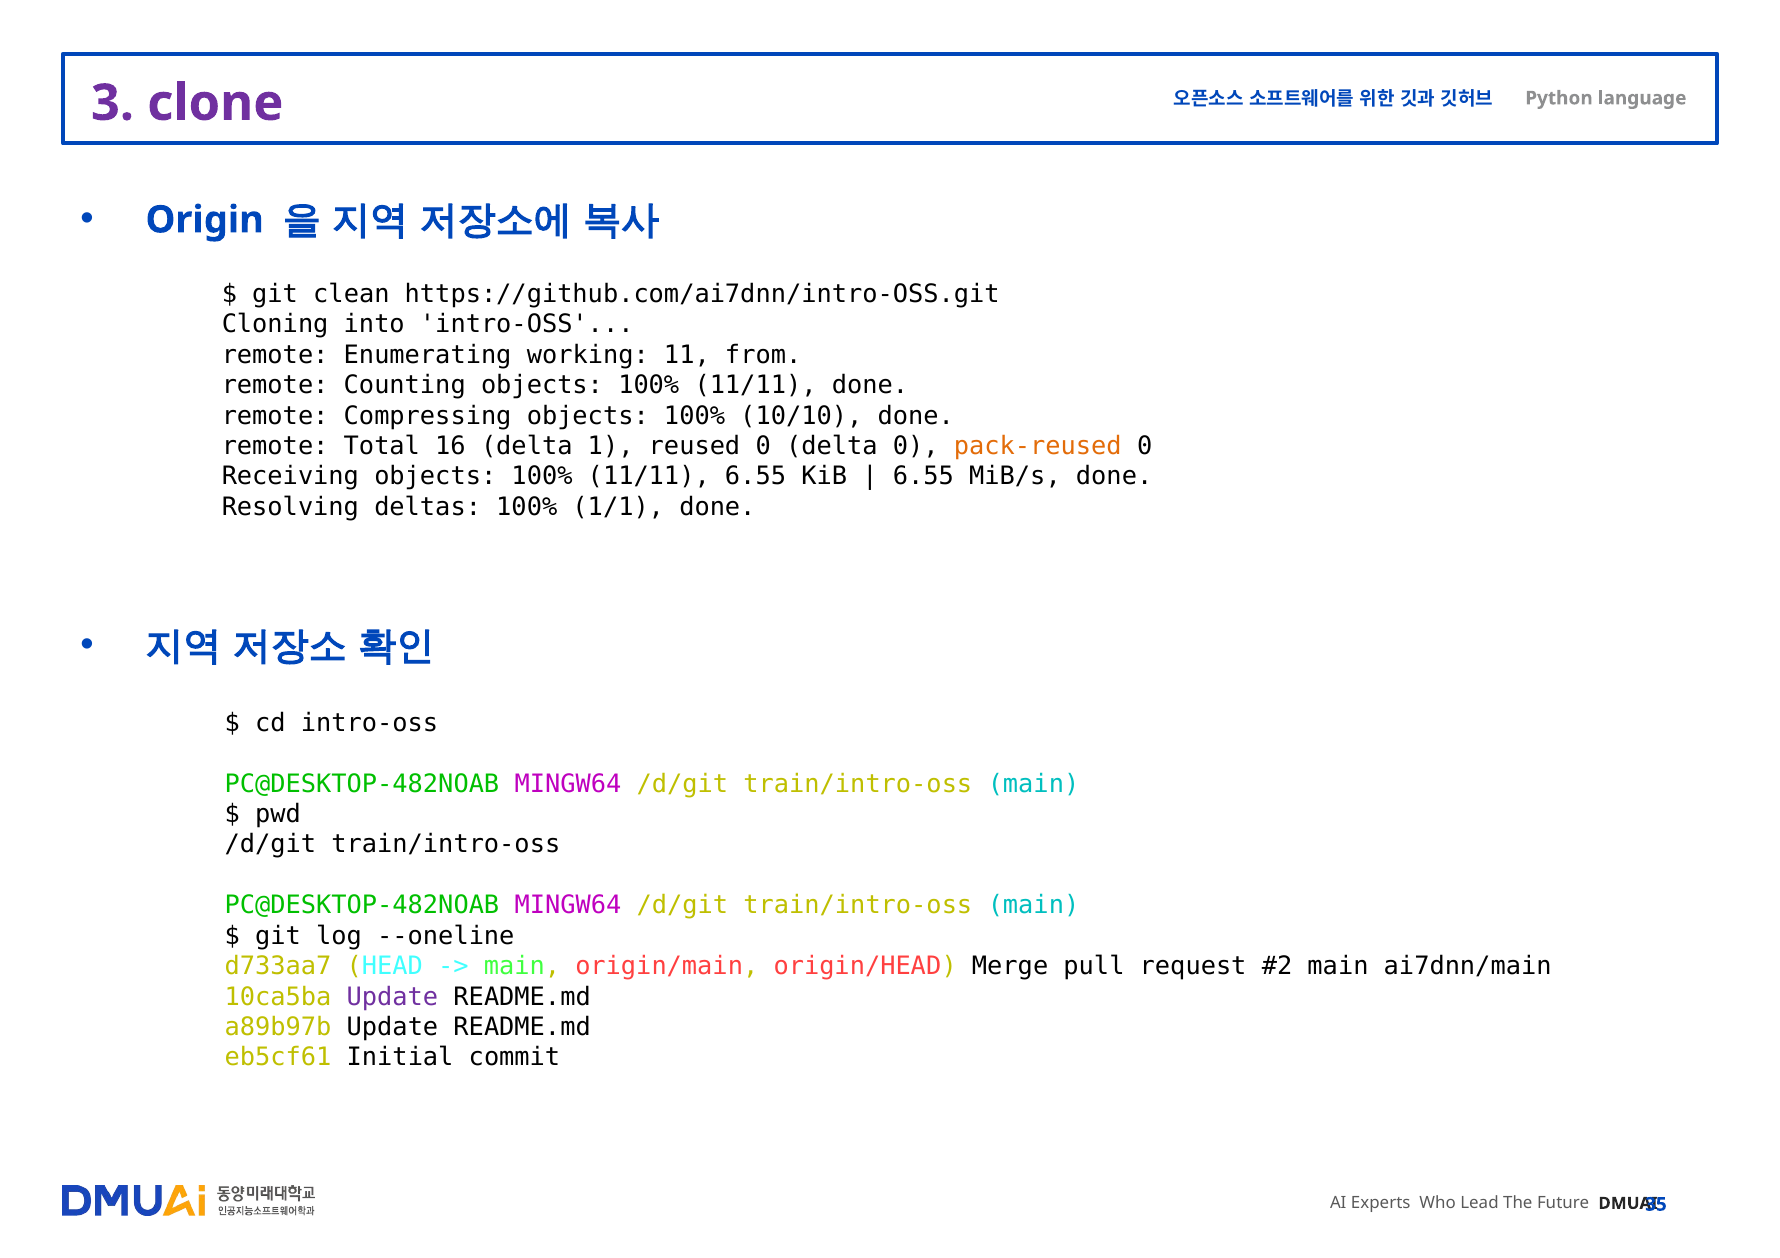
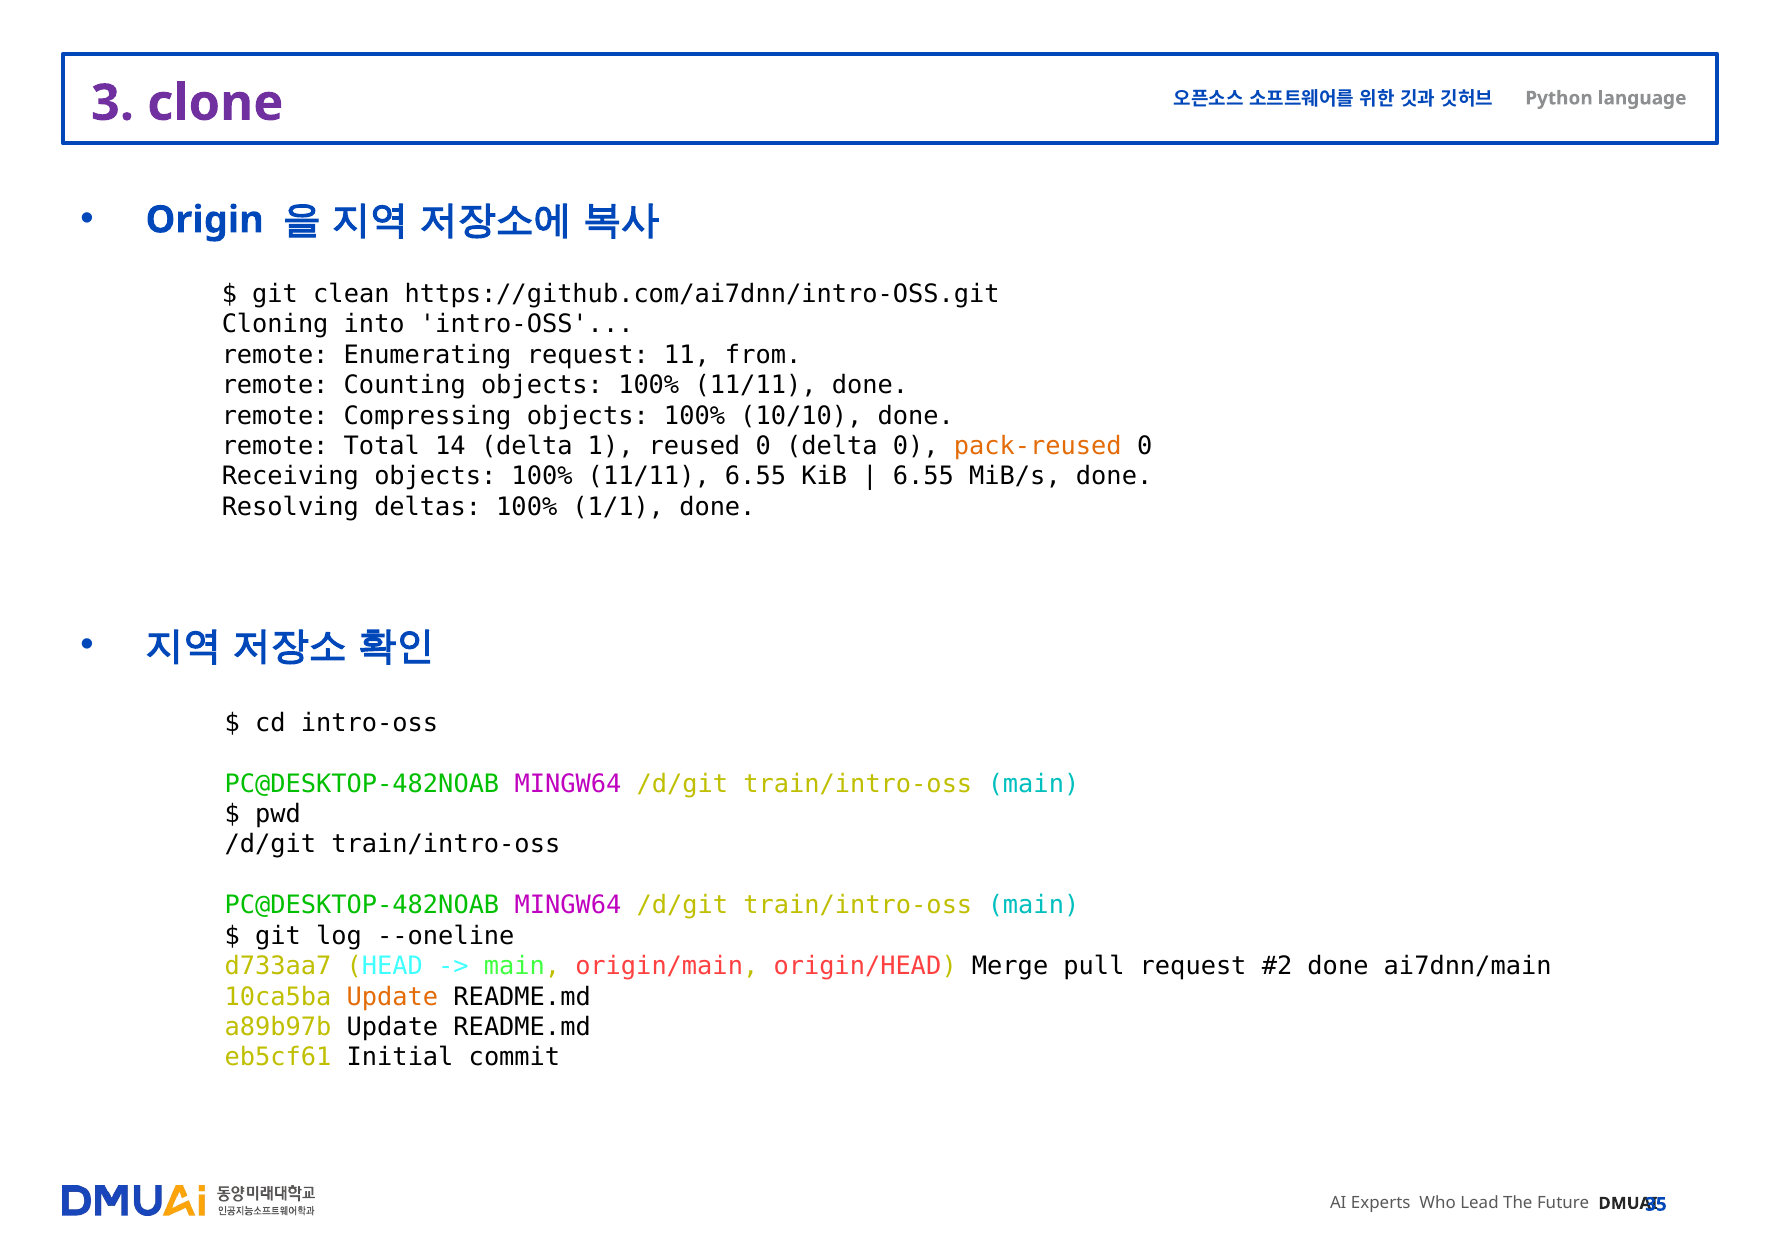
Enumerating working: working -> request (588, 355)
16: 16 -> 14 (450, 446)
main: main -> done (1338, 967)
Update colour: purple -> orange (392, 997)
